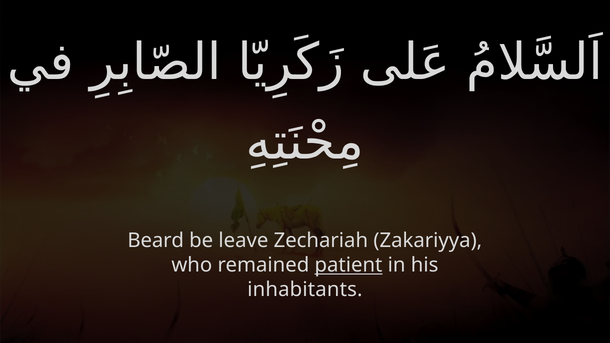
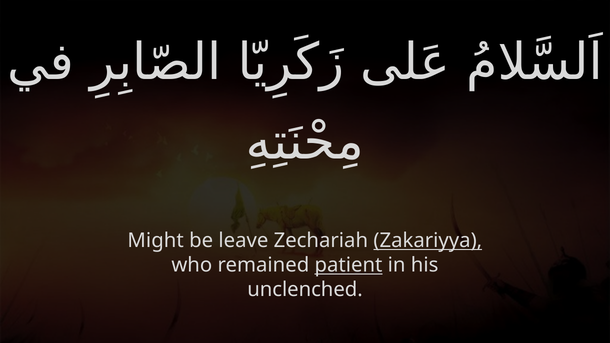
Beard: Beard -> Might (156, 241)
Zakariyya underline: none -> present (428, 241)
inhabitants: inhabitants -> unclenched (305, 290)
